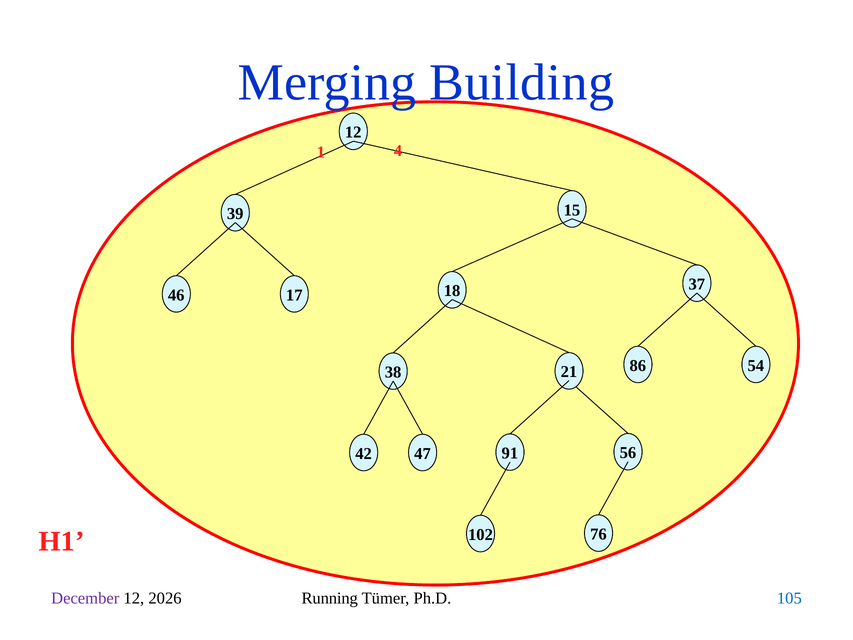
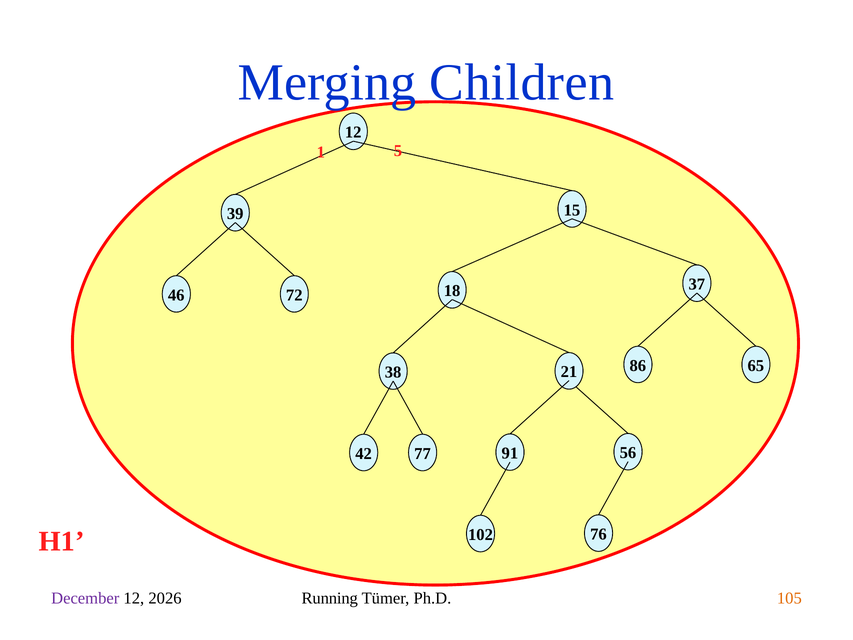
Building: Building -> Children (522, 83)
4: 4 -> 5 (398, 151)
17: 17 -> 72 (294, 295)
54: 54 -> 65 (756, 365)
47: 47 -> 77 (423, 453)
105 colour: blue -> orange (789, 598)
